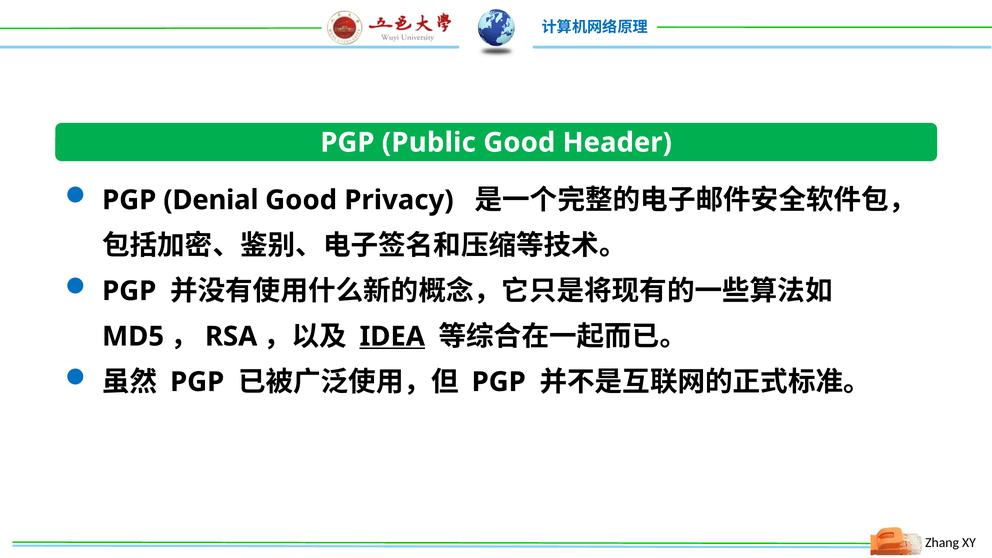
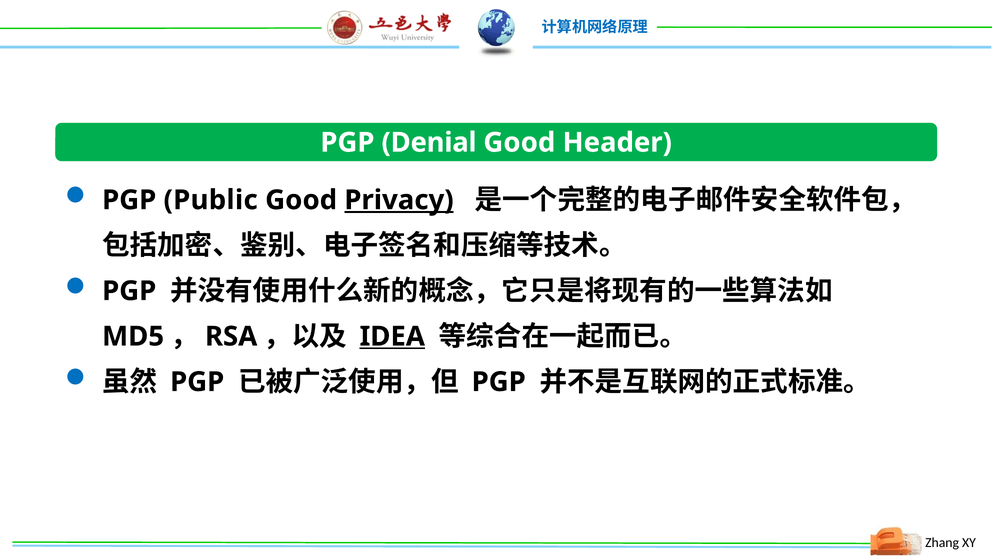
Public: Public -> Denial (429, 143)
Denial: Denial -> Public (211, 200)
Privacy underline: none -> present (399, 200)
